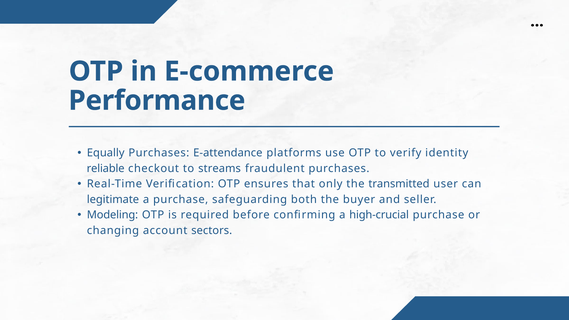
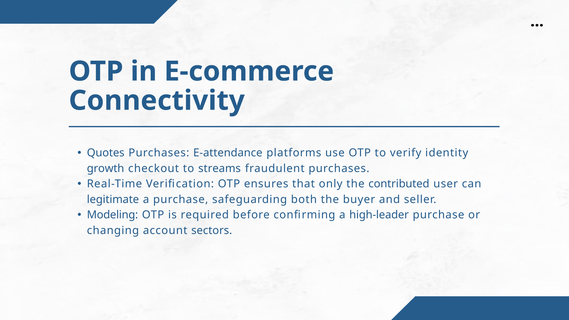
Performance: Performance -> Connectivity (157, 101)
Equally: Equally -> Quotes (106, 153)
reliable: reliable -> growth (106, 169)
transmitted: transmitted -> contributed (399, 184)
high-crucial: high-crucial -> high-leader (379, 215)
